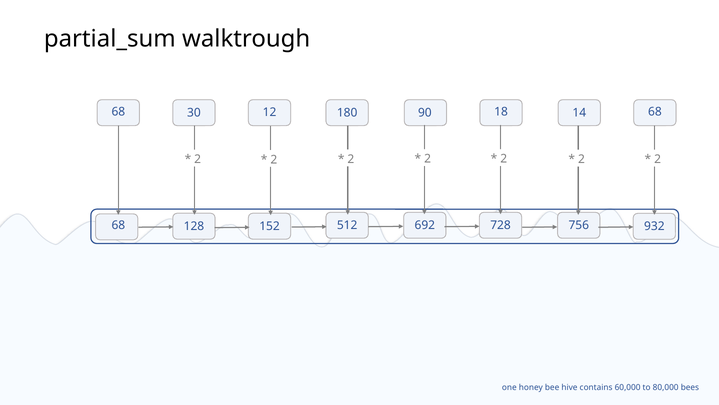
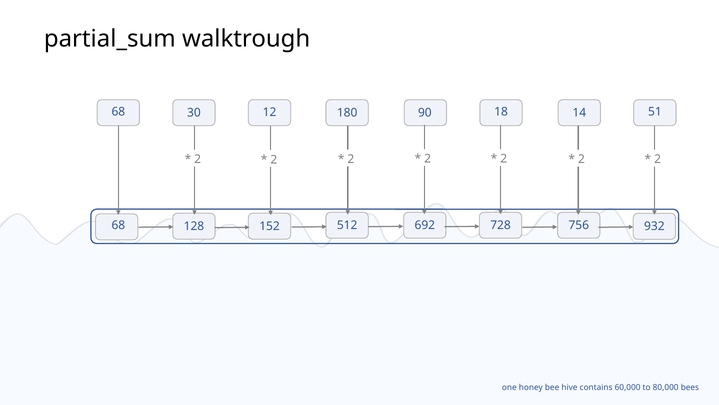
14 68: 68 -> 51 (655, 112)
